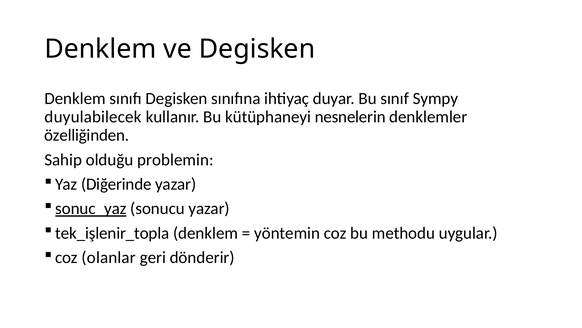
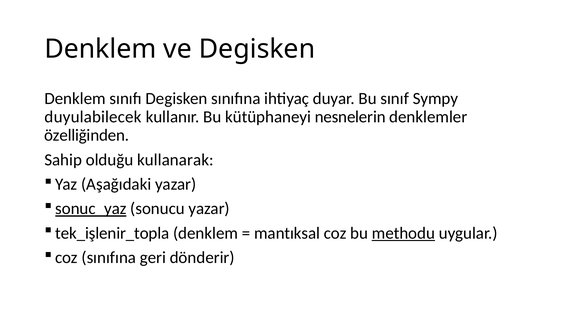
problemin: problemin -> kullanarak (175, 159)
Diğerinde: Diğerinde -> Aşağıdaki (116, 184)
yöntemin: yöntemin -> mantıksal (287, 233)
methodu underline: none -> present (403, 233)
coz olanlar: olanlar -> sınıfına (109, 257)
